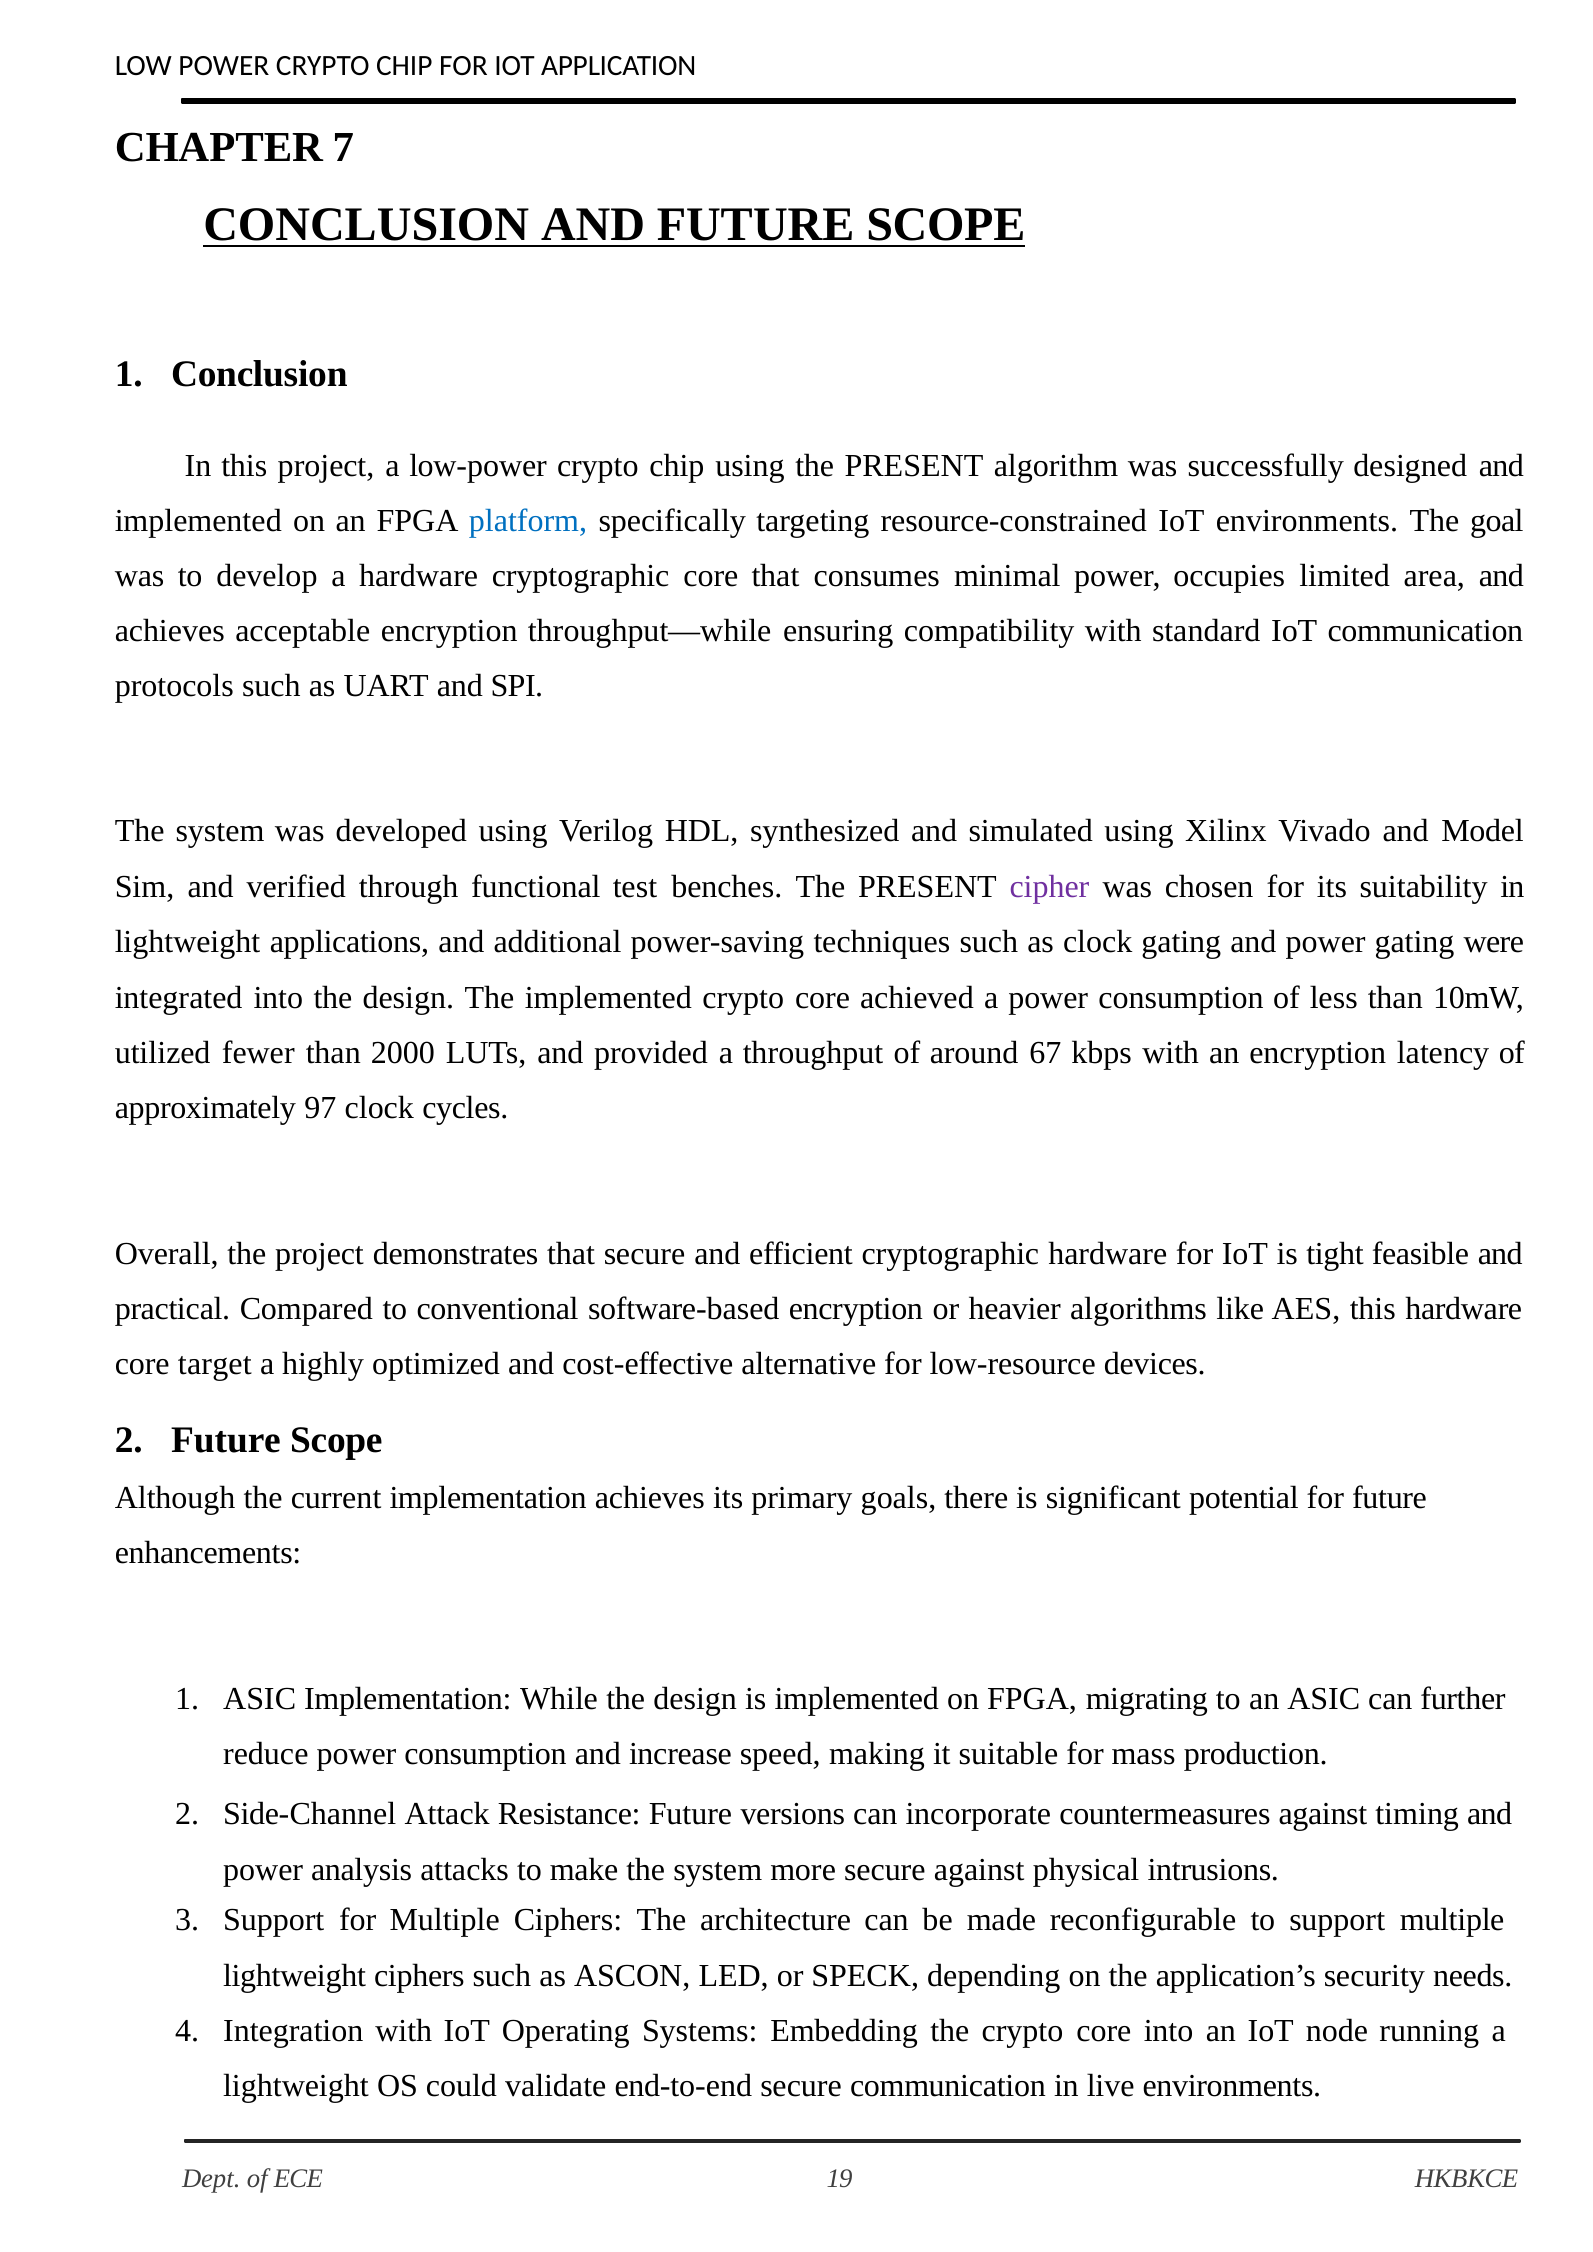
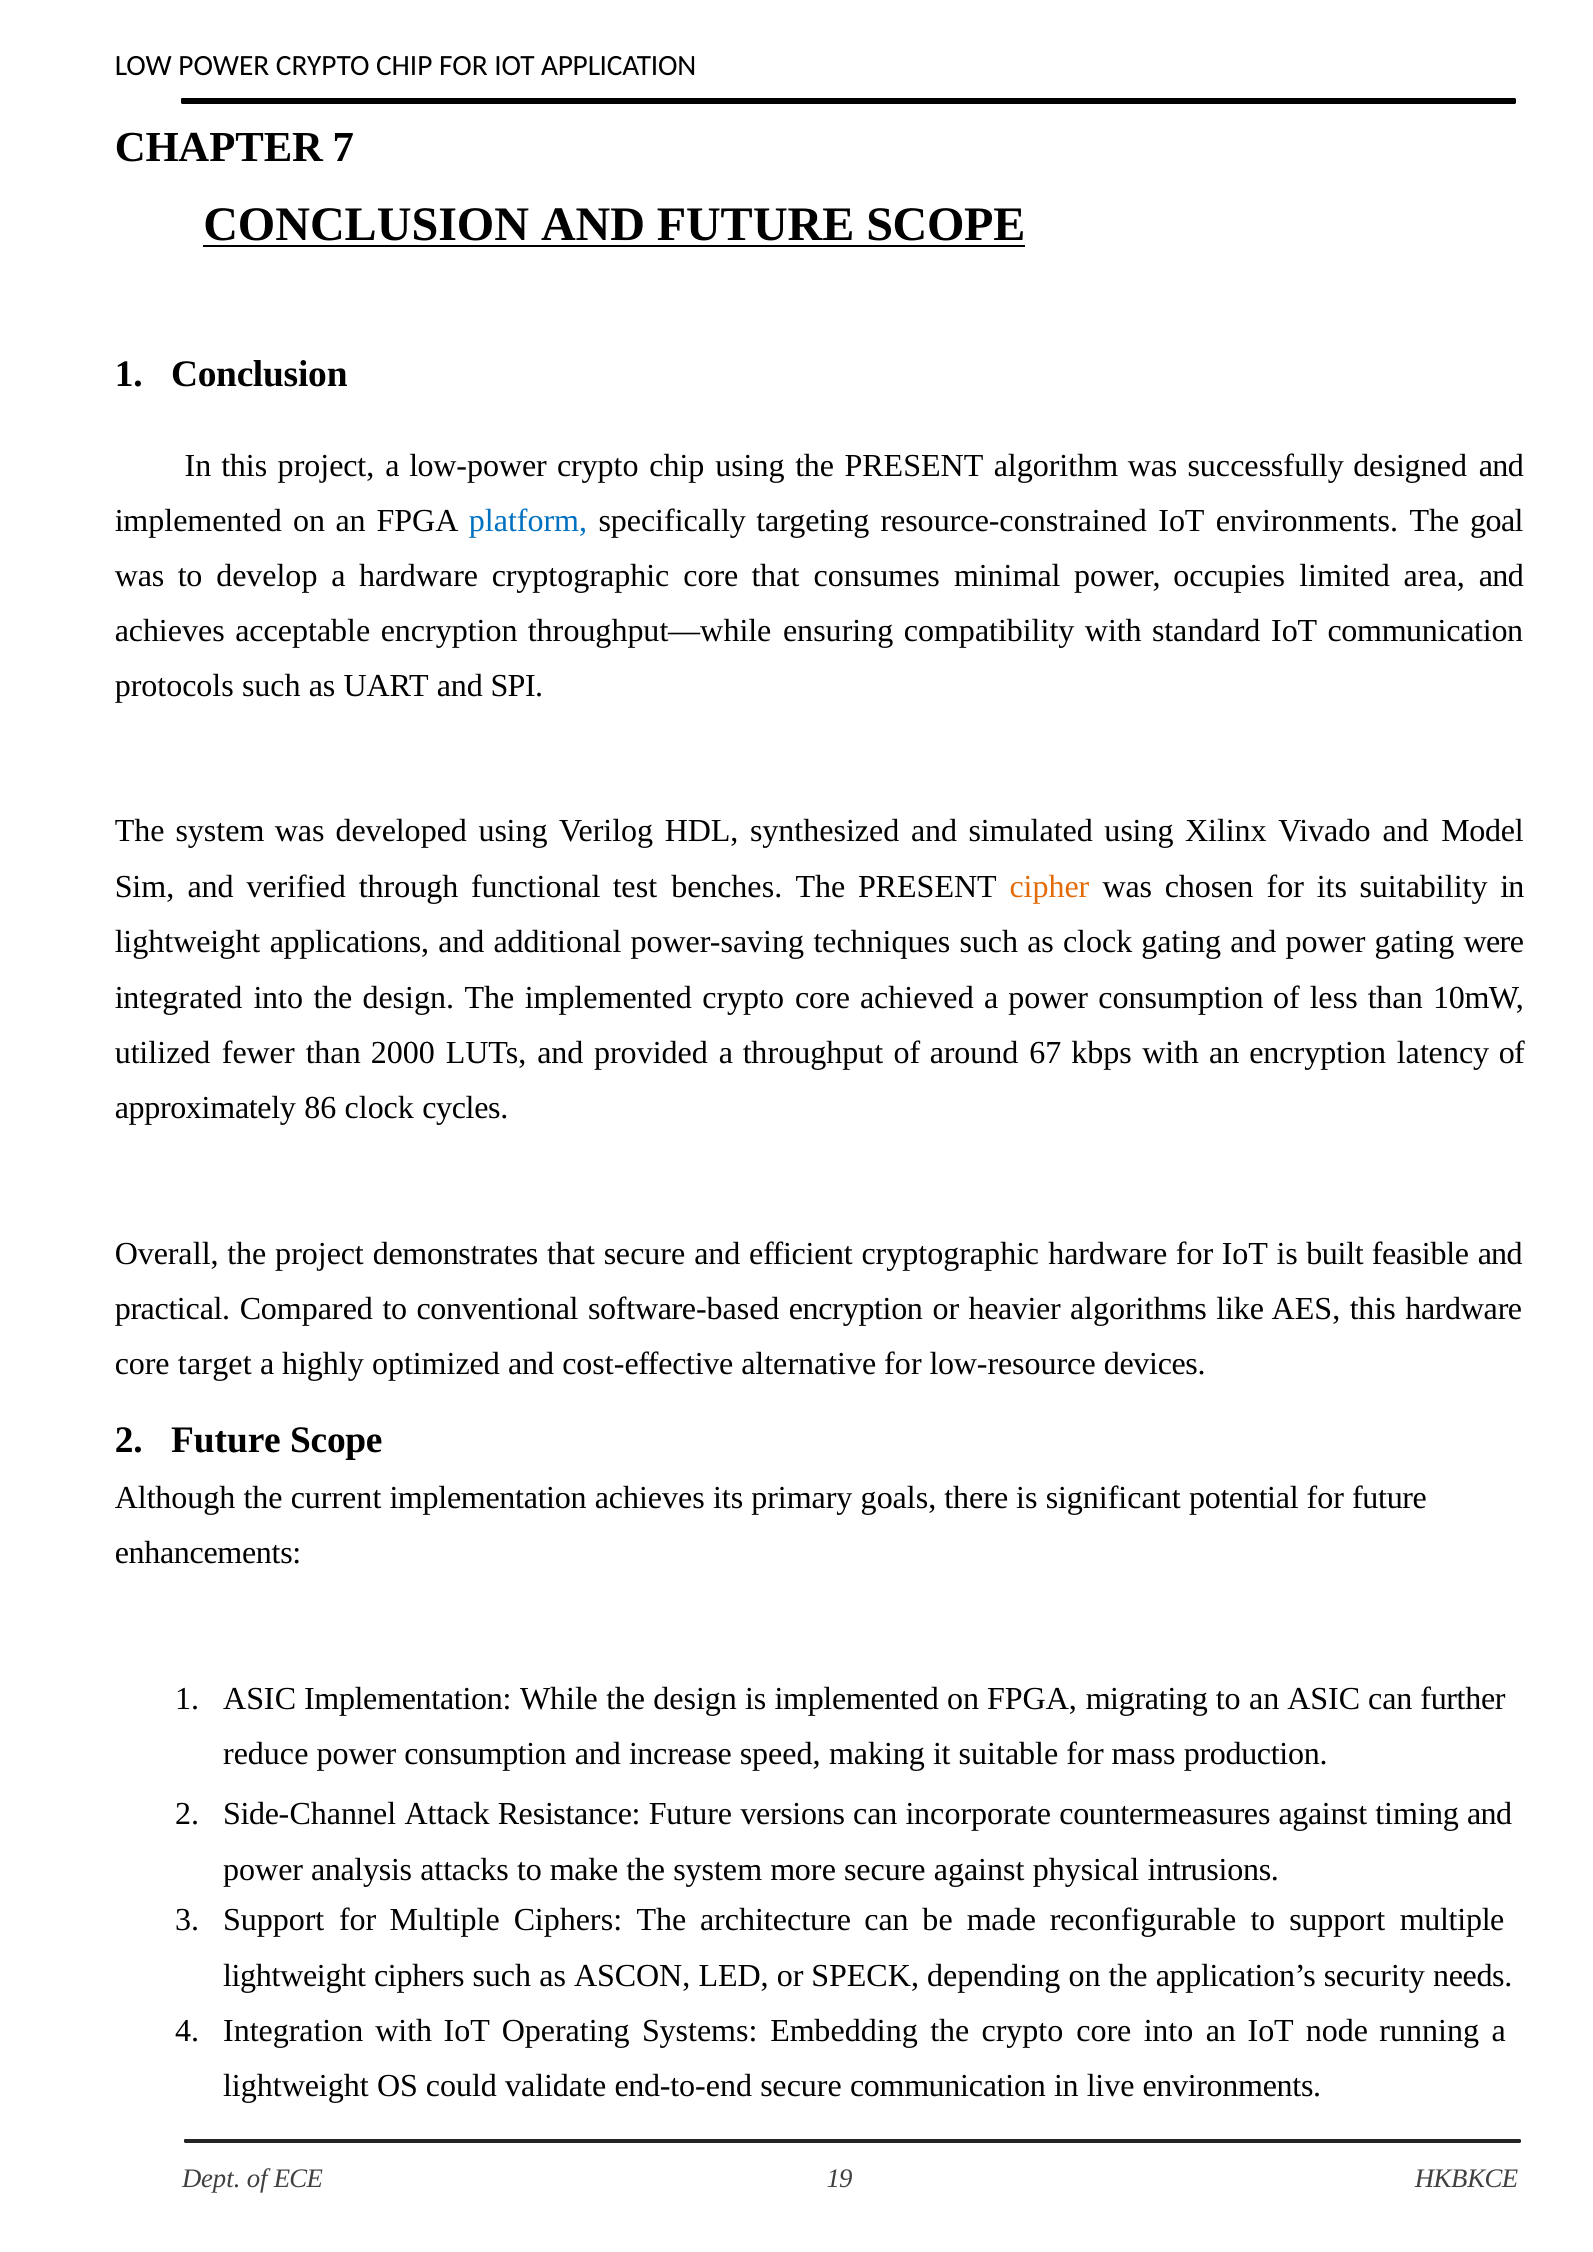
cipher colour: purple -> orange (1049, 887)
97: 97 -> 86 (320, 1108)
tight: tight -> built (1335, 1254)
